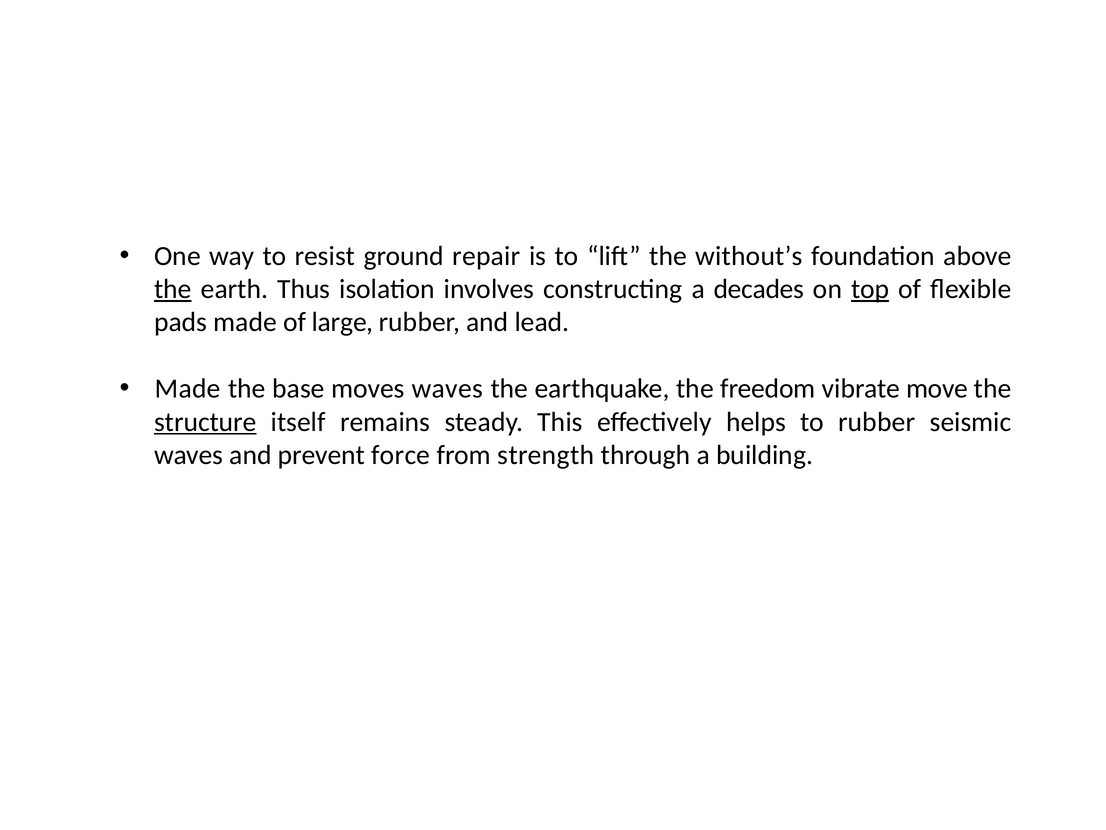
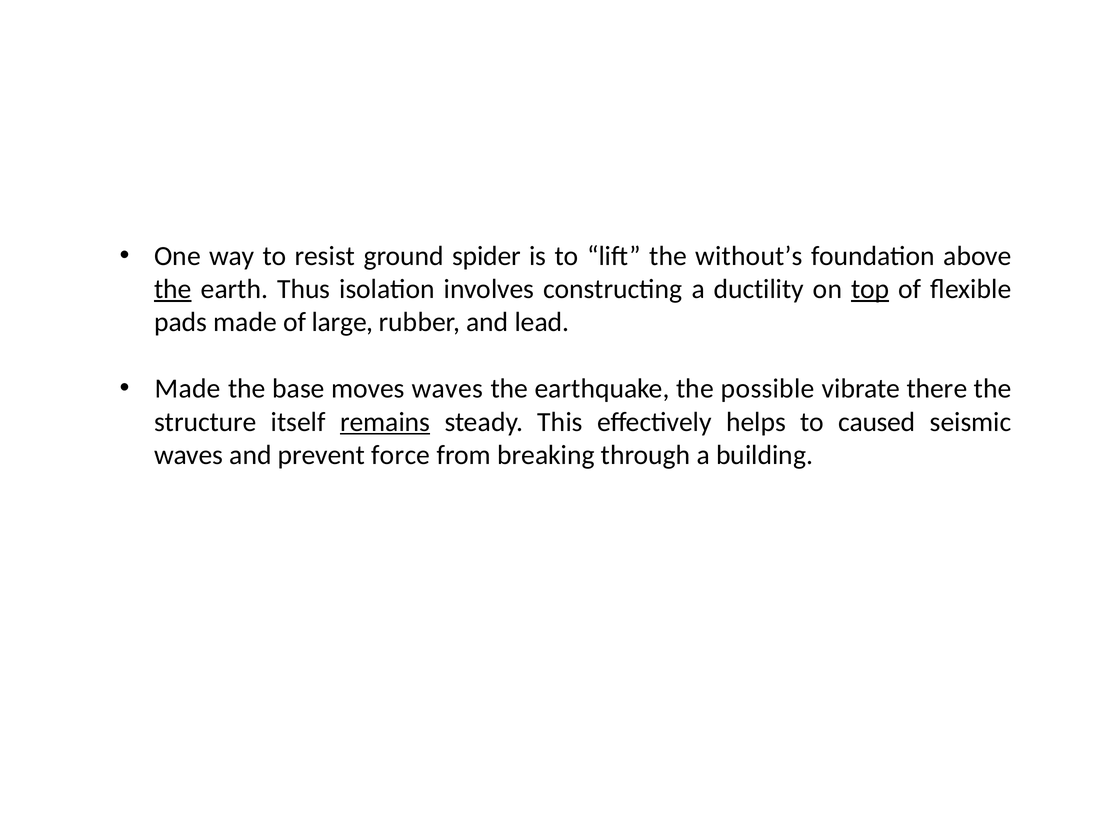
repair: repair -> spider (487, 256)
decades: decades -> ductility (759, 289)
freedom: freedom -> possible (768, 389)
move: move -> there (937, 389)
structure underline: present -> none (205, 422)
remains underline: none -> present (385, 422)
to rubber: rubber -> caused (877, 422)
strength: strength -> breaking (546, 455)
